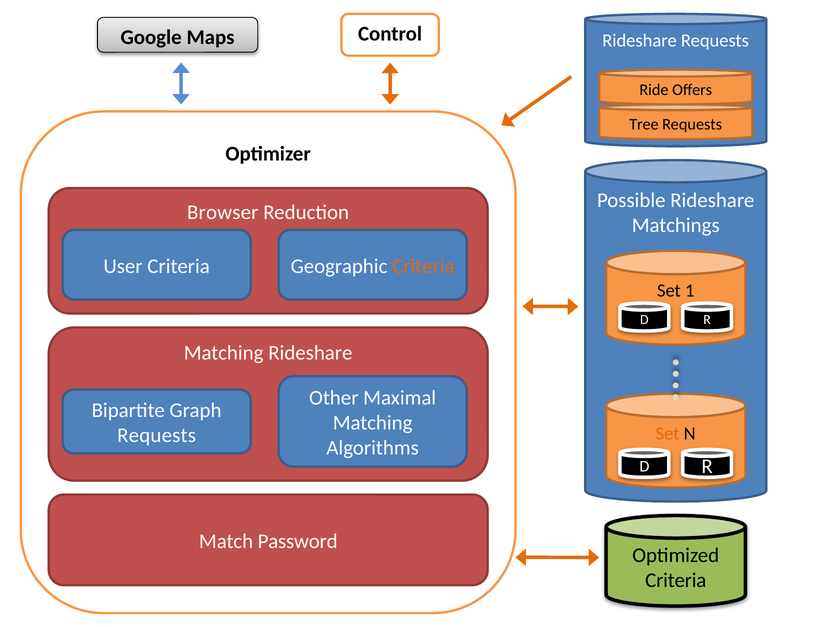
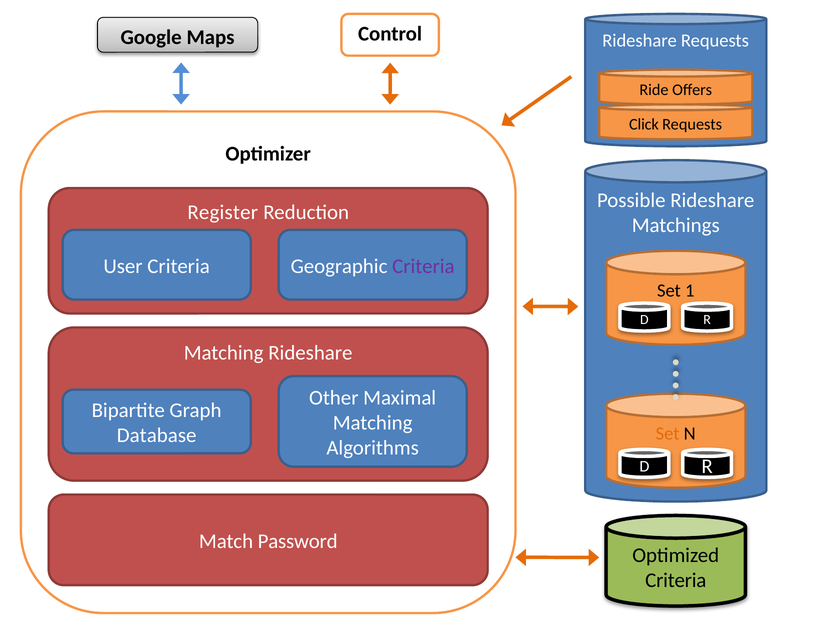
Tree: Tree -> Click (644, 124)
Browser: Browser -> Register (223, 212)
Criteria colour: orange -> purple (423, 266)
Requests: Requests -> Database (157, 435)
